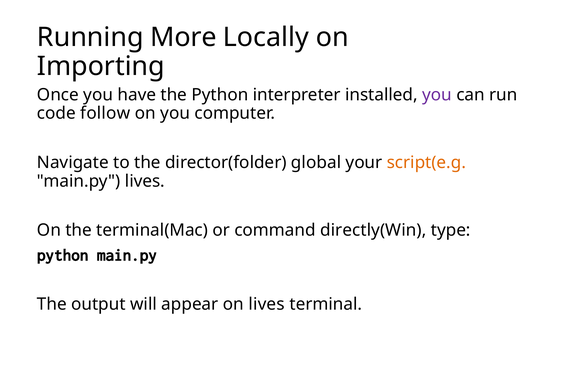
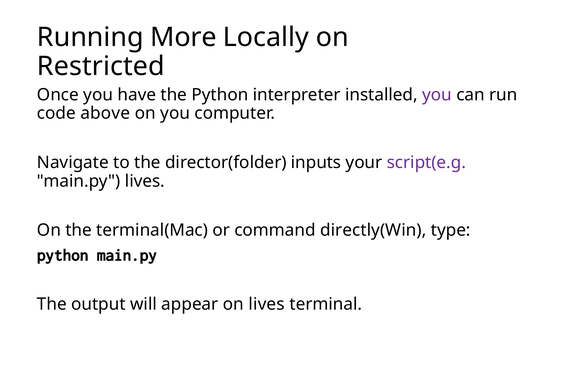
Importing: Importing -> Restricted (101, 66)
follow: follow -> above (105, 113)
global: global -> inputs (316, 163)
script(e.g colour: orange -> purple (426, 163)
